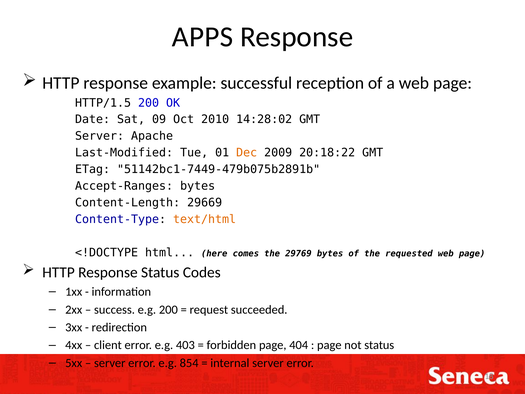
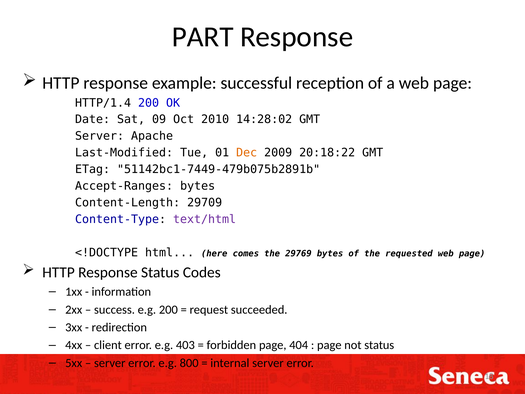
APPS: APPS -> PART (203, 37)
HTTP/1.5: HTTP/1.5 -> HTTP/1.4 (103, 103)
29669: 29669 -> 29709 (205, 202)
text/html colour: orange -> purple (205, 219)
854: 854 -> 800 (189, 363)
